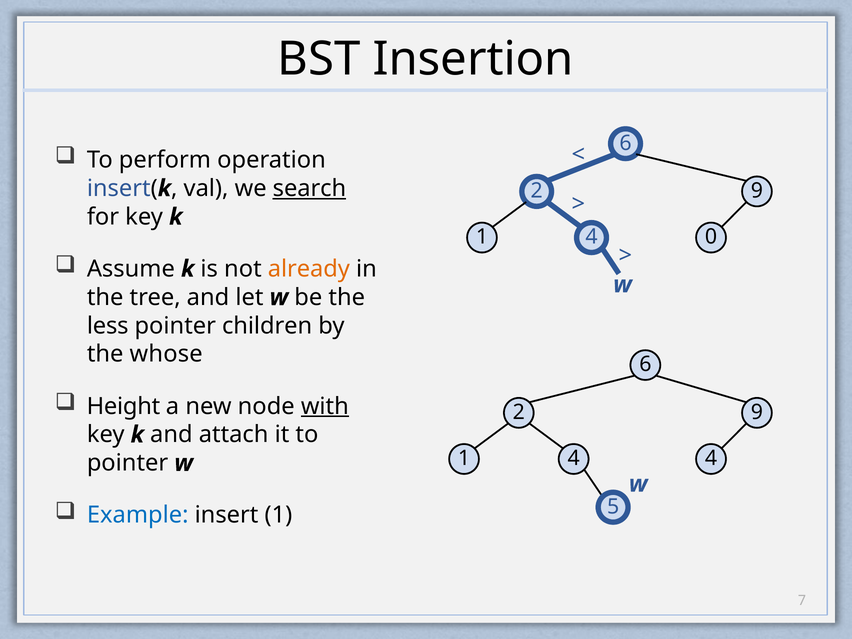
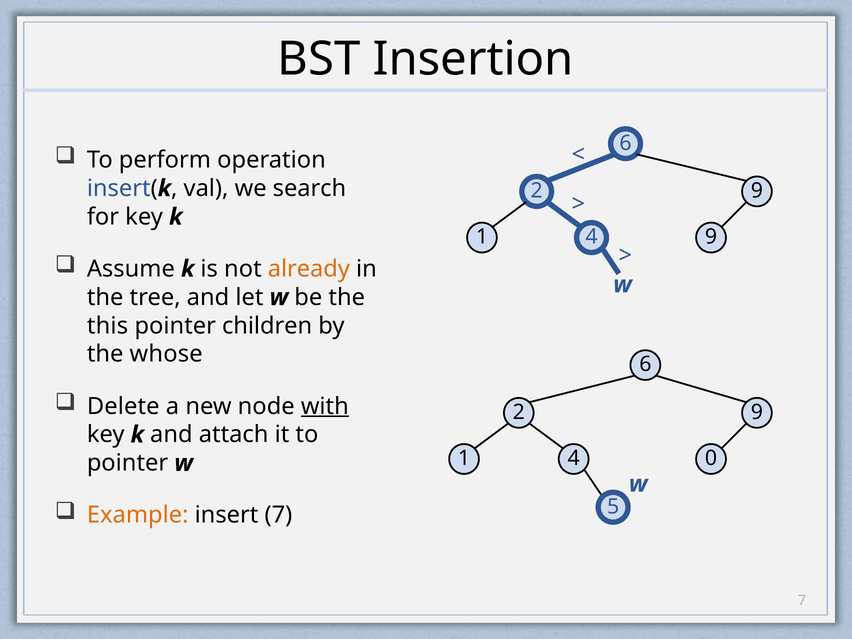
search underline: present -> none (309, 188)
1 0: 0 -> 9 (711, 237)
less: less -> this (108, 326)
Height: Height -> Delete (123, 406)
1 4: 4 -> 0 (711, 458)
Example colour: blue -> orange (138, 515)
insert 1: 1 -> 7 (278, 515)
